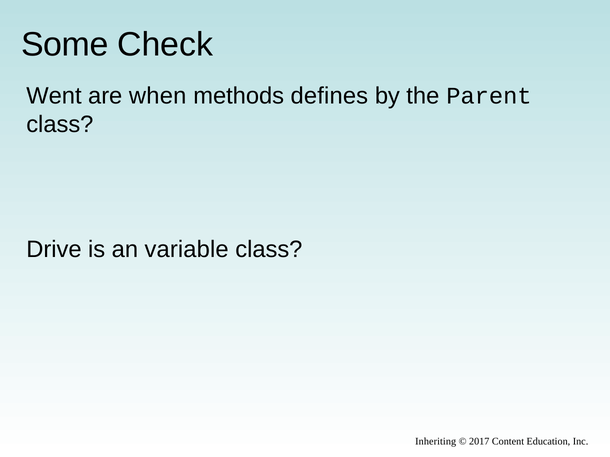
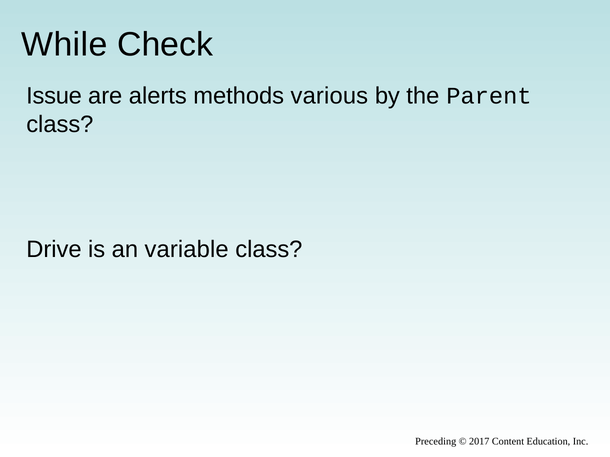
Some: Some -> While (64, 45)
Went: Went -> Issue (54, 96)
when: when -> alerts (158, 96)
defines: defines -> various (329, 96)
Inheriting: Inheriting -> Preceding (436, 442)
